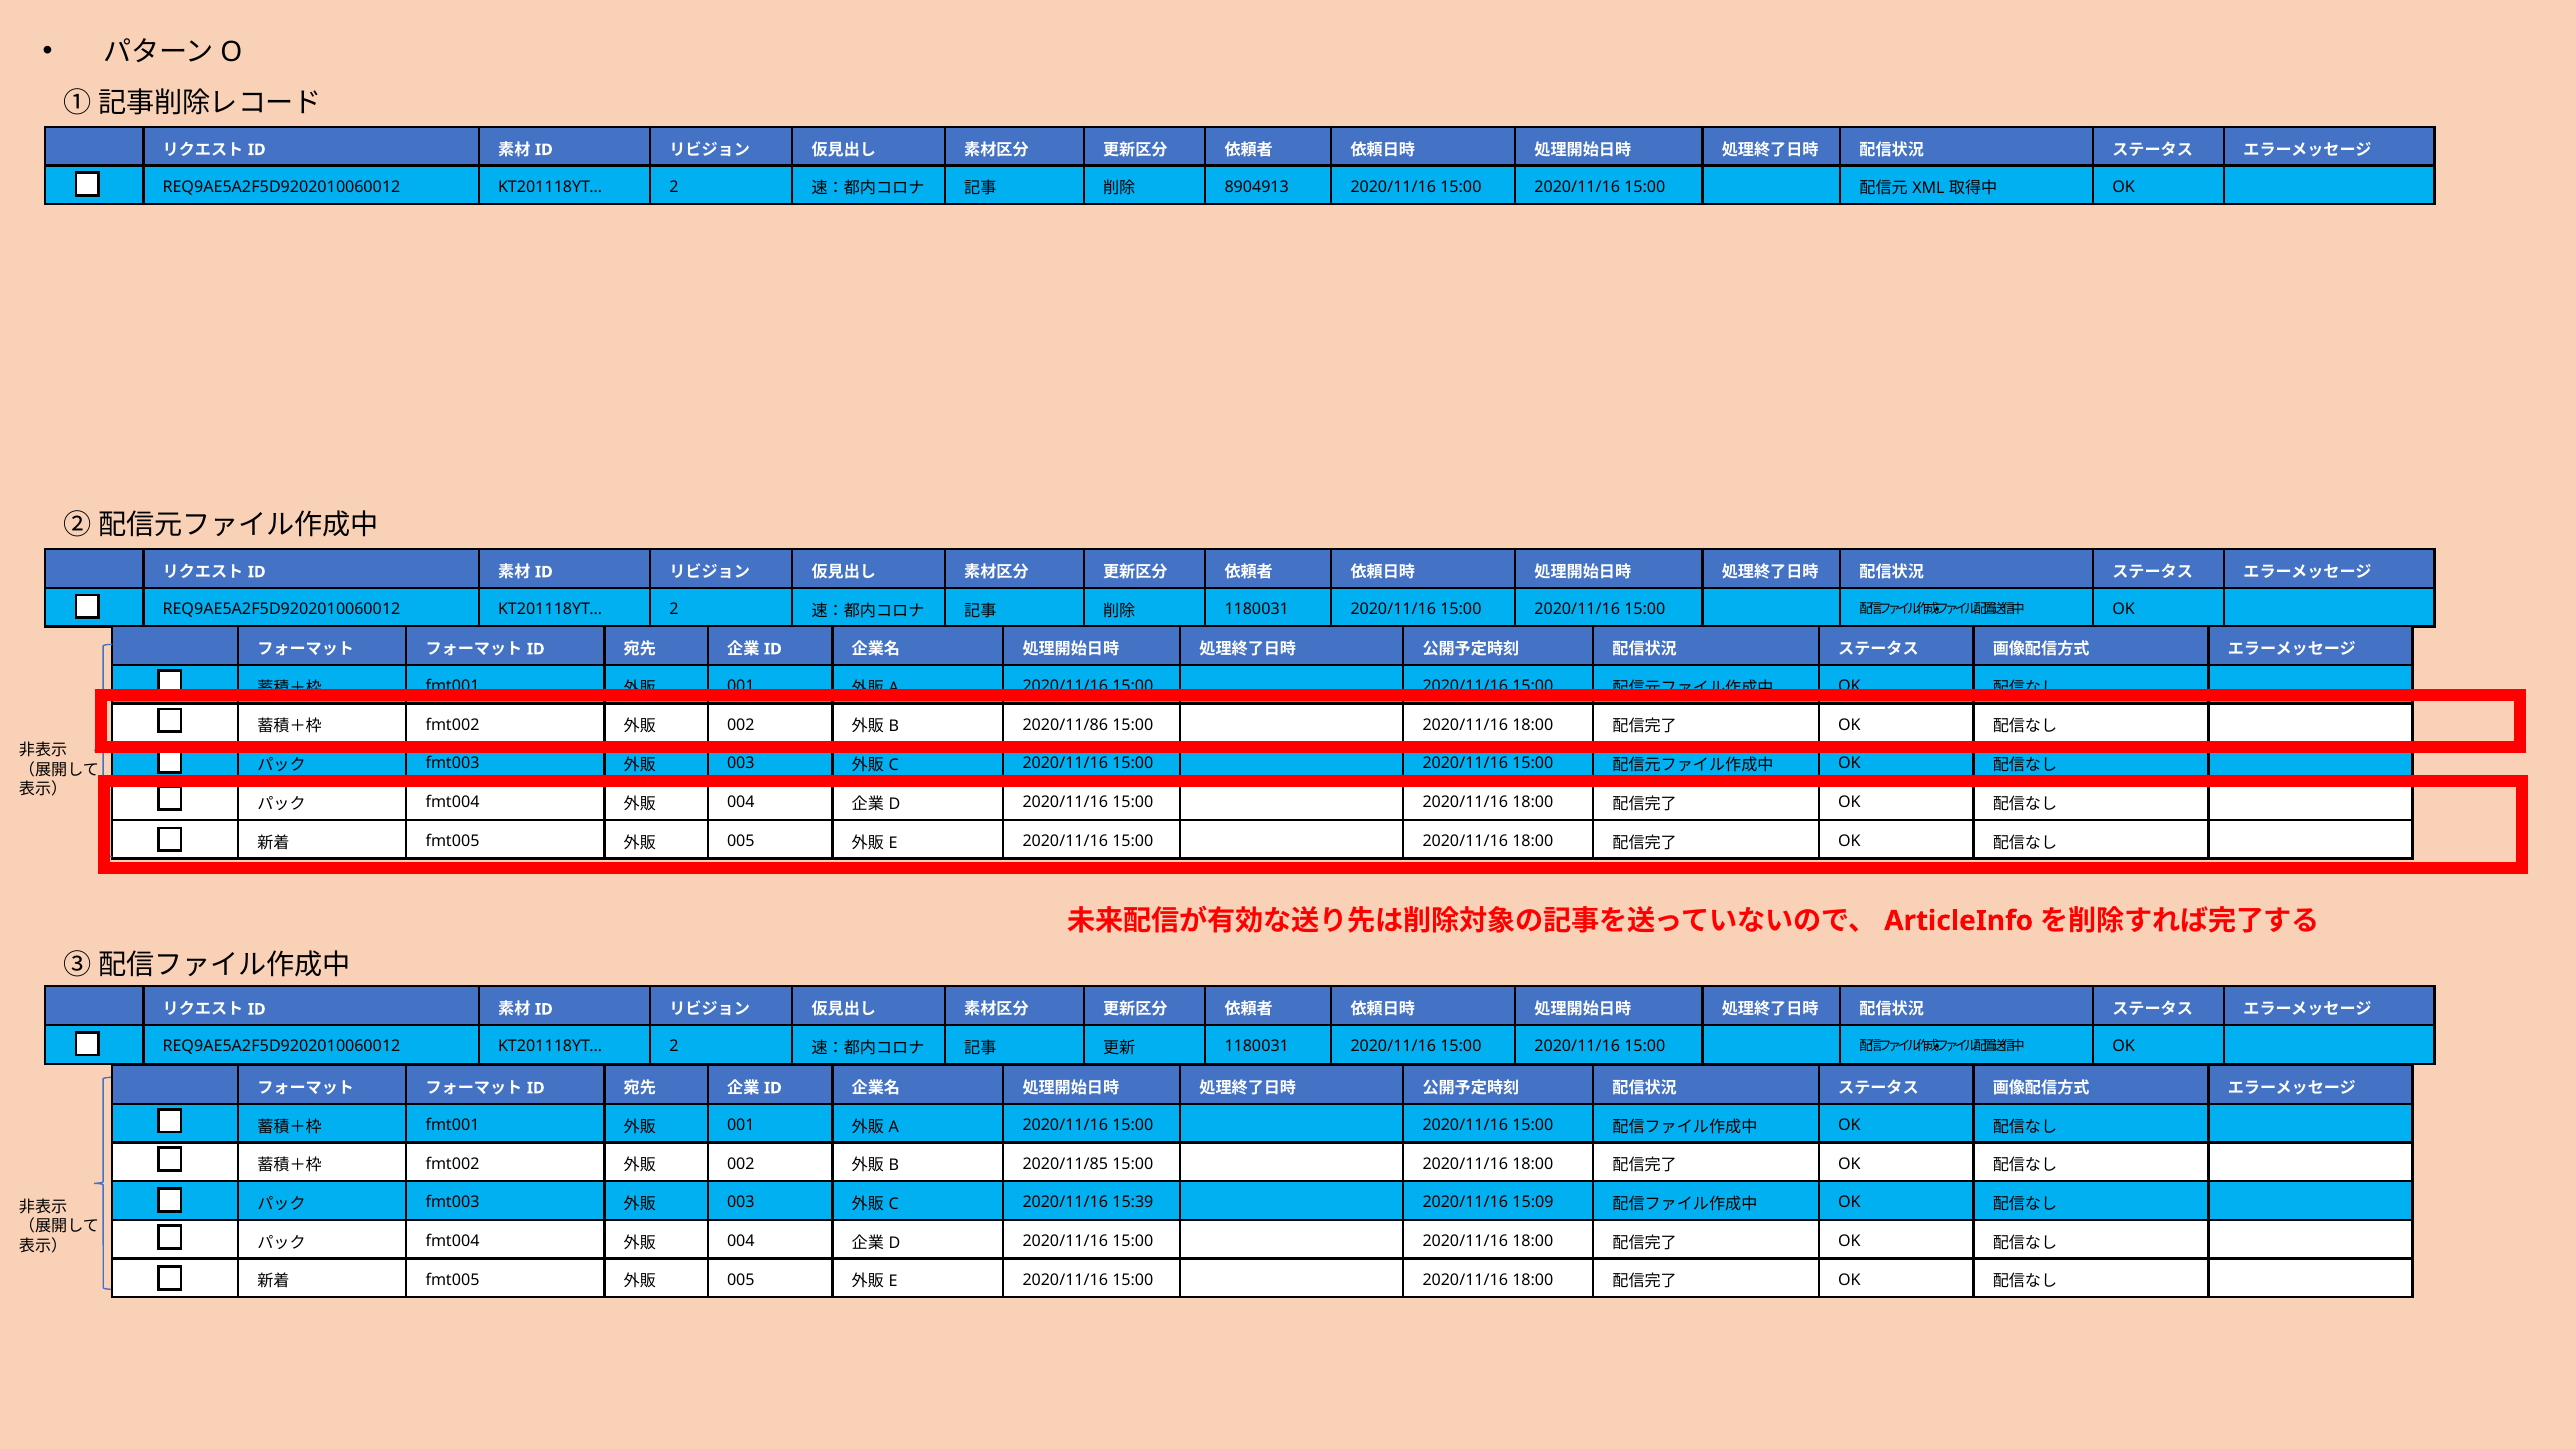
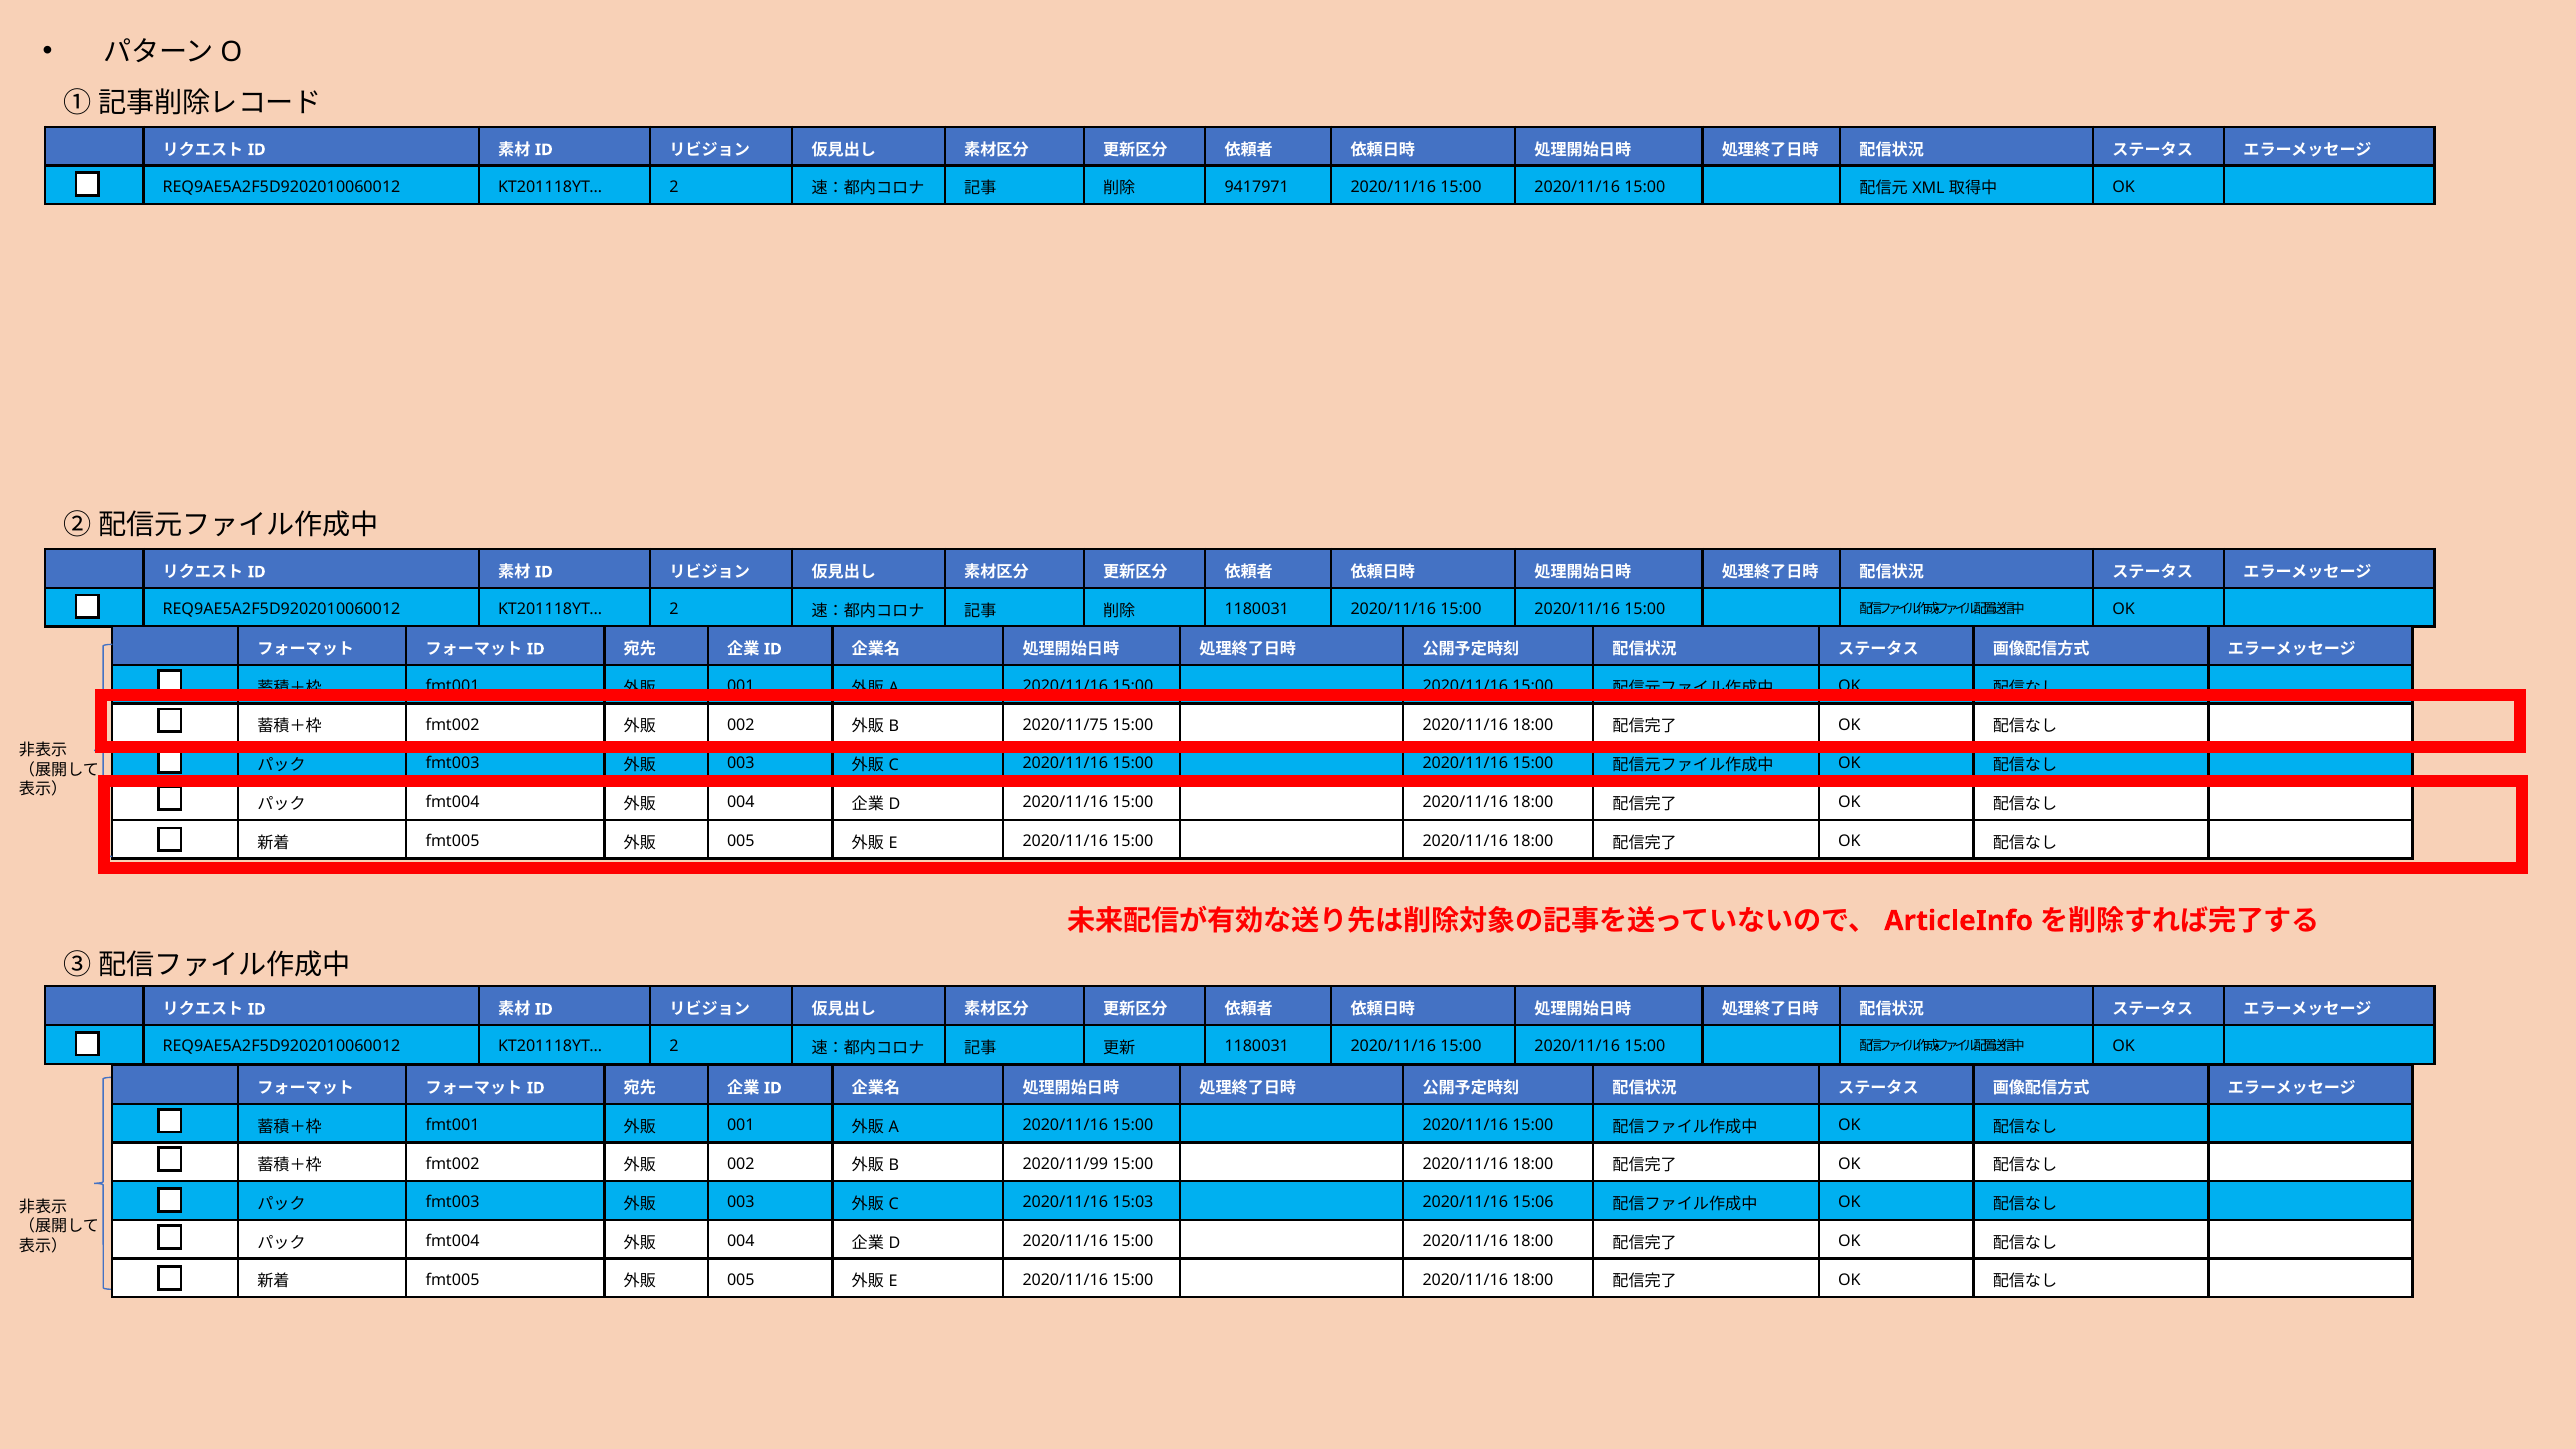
8904913: 8904913 -> 9417971 (1257, 187)
2020/11/86: 2020/11/86 -> 2020/11/75 (1065, 725)
2020/11/85: 2020/11/85 -> 2020/11/99 (1065, 1164)
15:39: 15:39 -> 15:03 (1133, 1202)
15:09: 15:09 -> 15:06 (1533, 1202)
